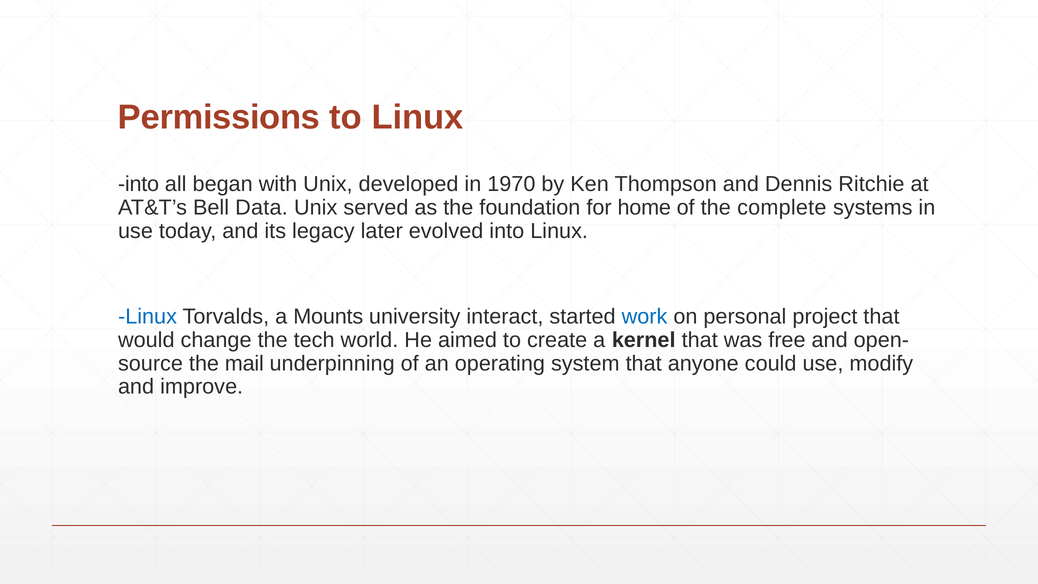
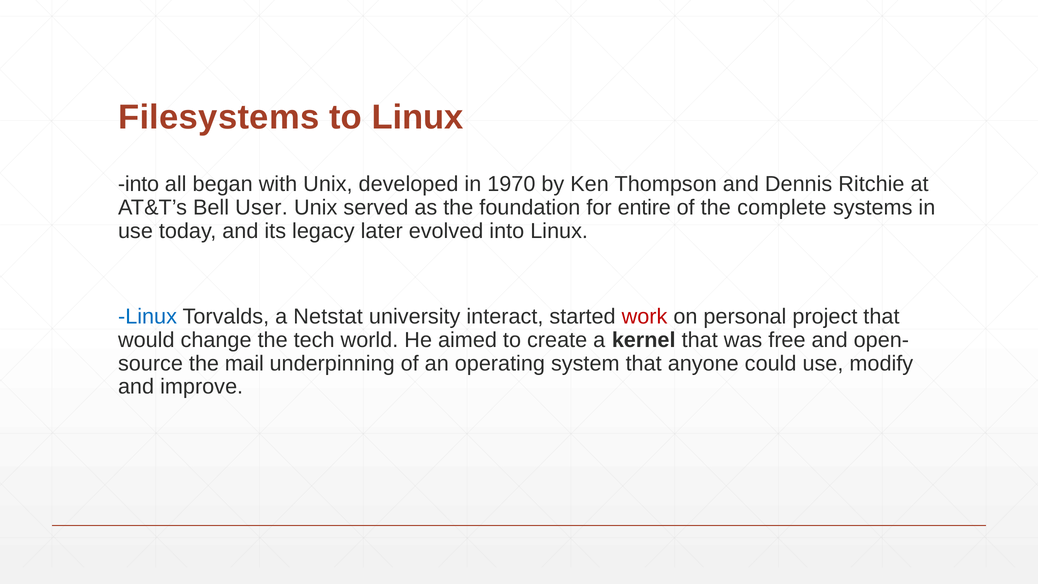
Permissions: Permissions -> Filesystems (219, 117)
Data: Data -> User (261, 208)
home: home -> entire (644, 208)
Mounts: Mounts -> Netstat (328, 317)
work colour: blue -> red (645, 317)
